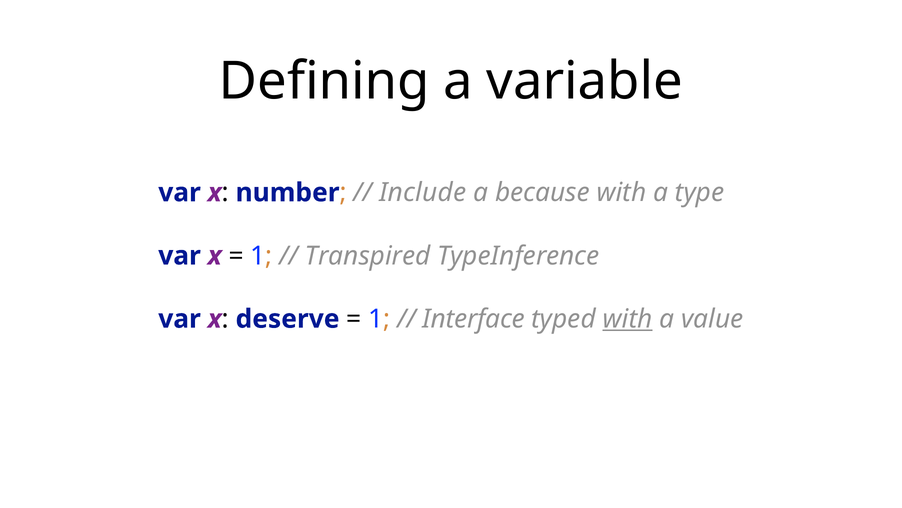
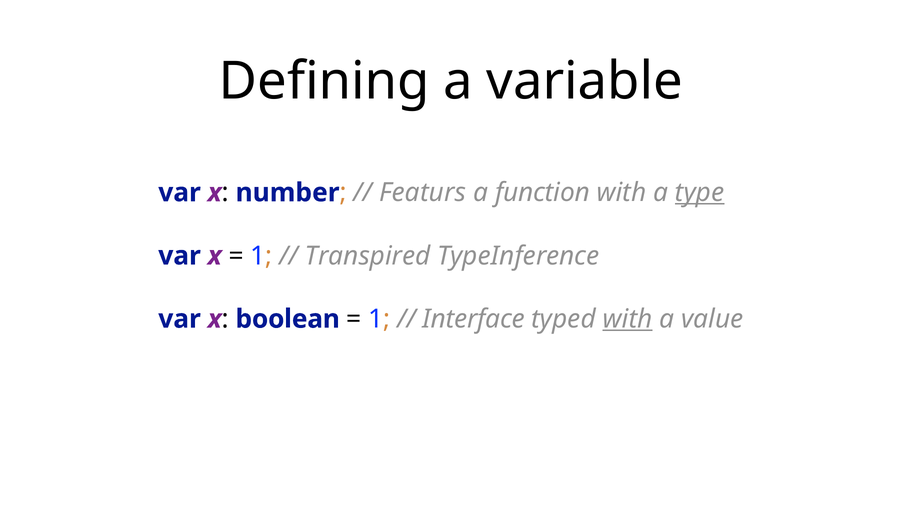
Include: Include -> Featurs (423, 192)
because: because -> function (542, 192)
type underline: none -> present (700, 192)
deserve: deserve -> boolean (288, 319)
